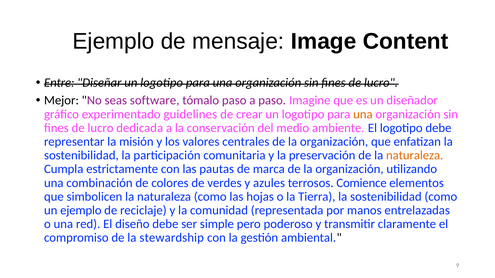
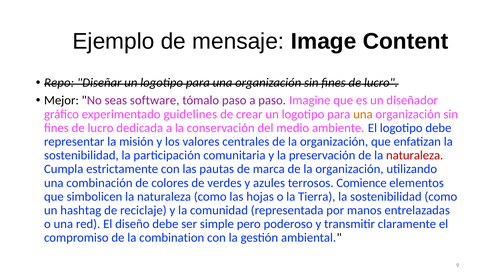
Entre: Entre -> Repo (59, 83)
naturaleza colour: orange -> red (415, 156)
un ejemplo: ejemplo -> hashtag (81, 211)
stewardship: stewardship -> combination (172, 238)
